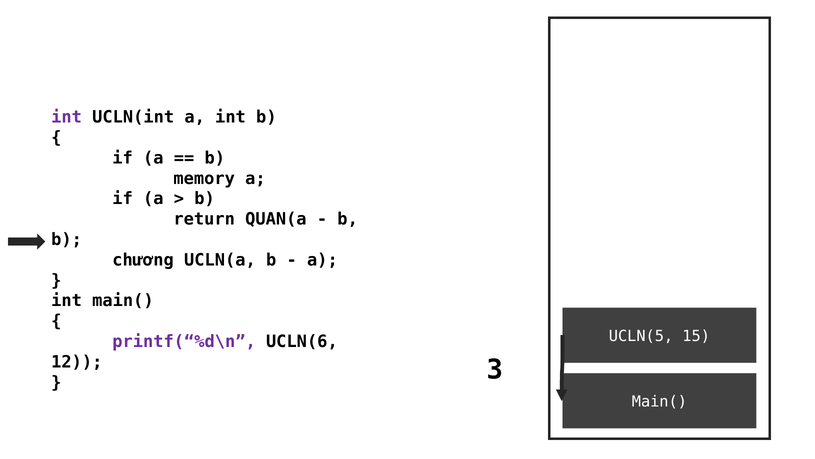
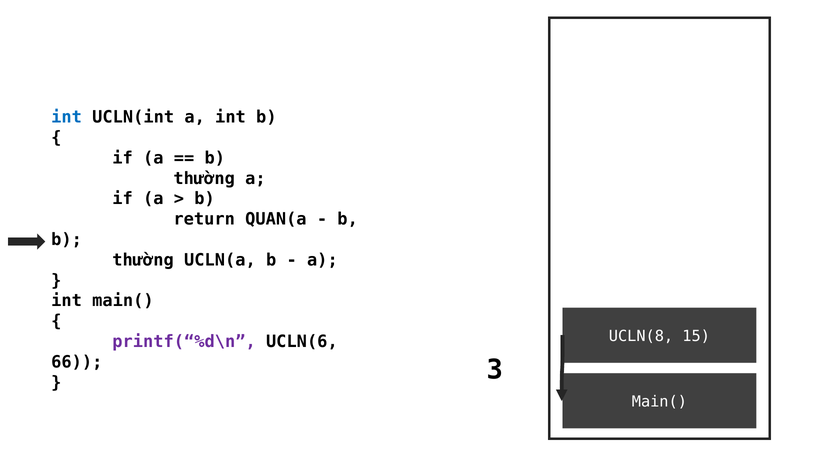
int colour: purple -> blue (67, 117)
memory: memory -> thường (204, 178)
chương: chương -> thường (143, 260)
UCLN(5: UCLN(5 -> UCLN(8 (641, 336)
12: 12 -> 66 (77, 362)
